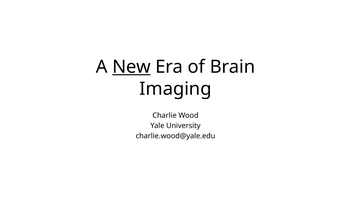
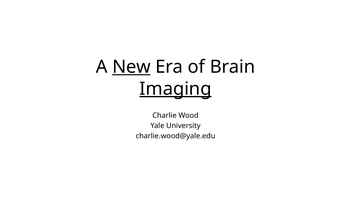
Imaging underline: none -> present (175, 89)
